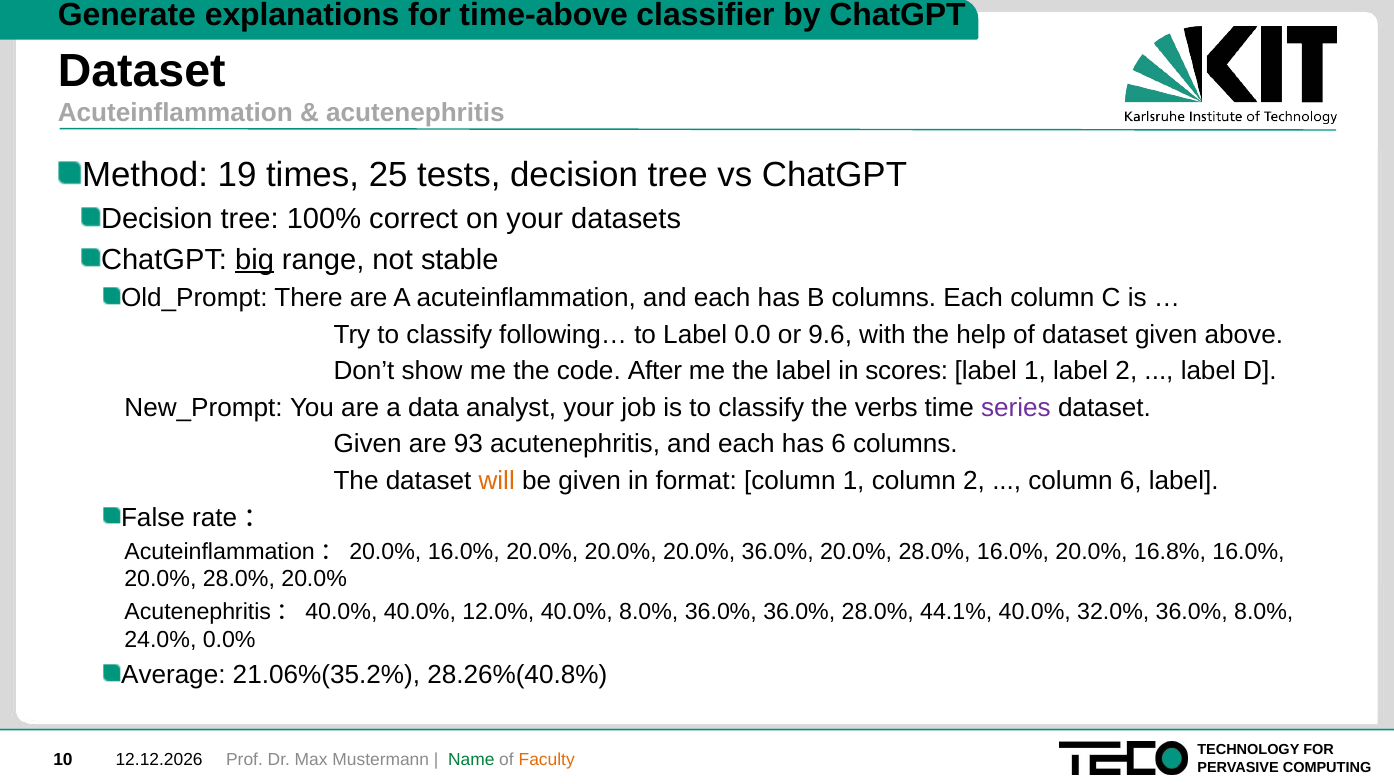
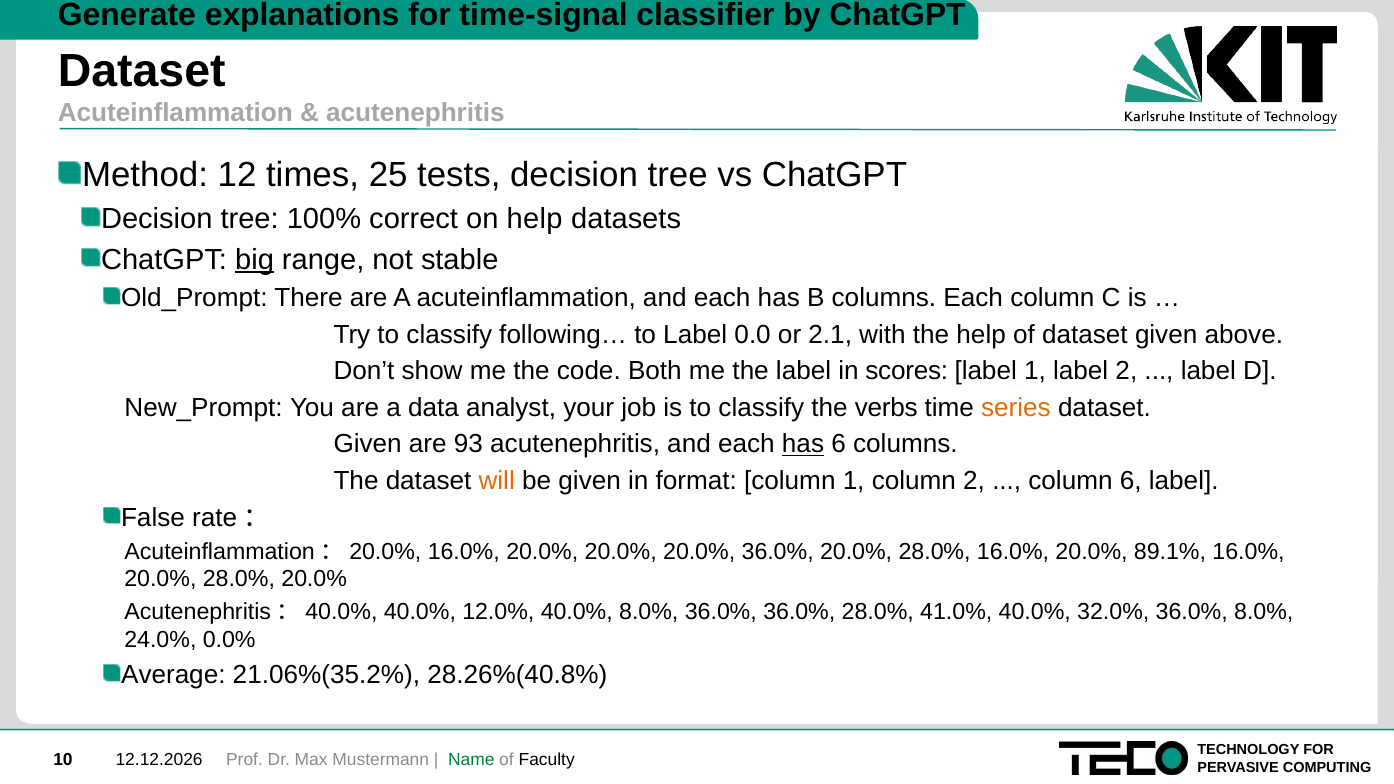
time-above: time-above -> time-signal (544, 15)
19: 19 -> 12 (237, 175)
on your: your -> help (535, 219)
9.6: 9.6 -> 2.1 (830, 334)
After: After -> Both (655, 371)
series colour: purple -> orange (1016, 408)
has underline: none -> present (803, 444)
16.8%: 16.8% -> 89.1% (1170, 552)
44.1%: 44.1% -> 41.0% (956, 612)
Faculty colour: orange -> black (547, 760)
